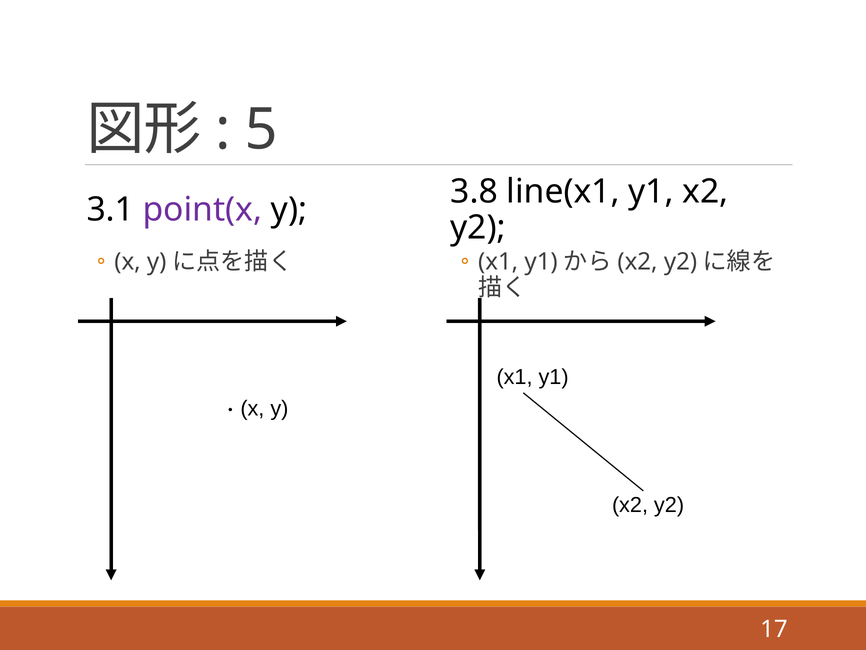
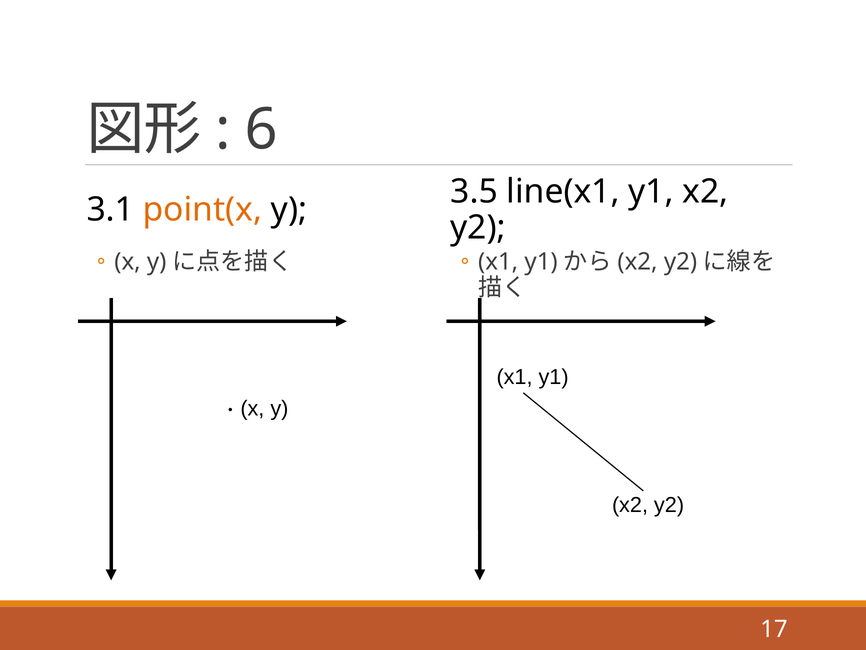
5: 5 -> 6 (261, 129)
3.8: 3.8 -> 3.5 (474, 191)
point(x colour: purple -> orange (202, 209)
